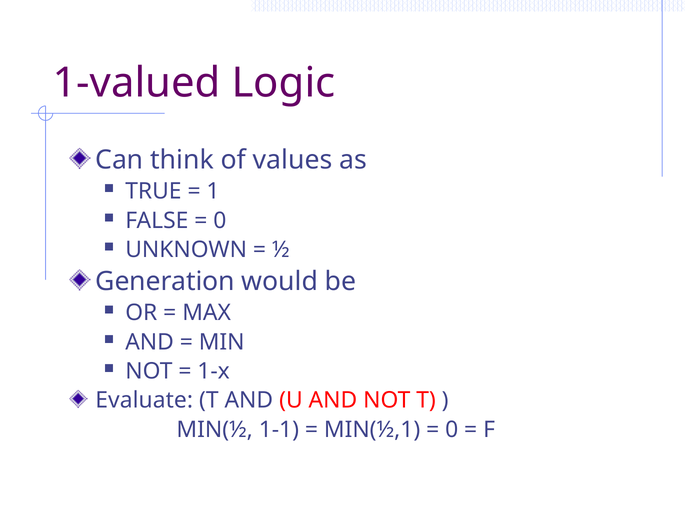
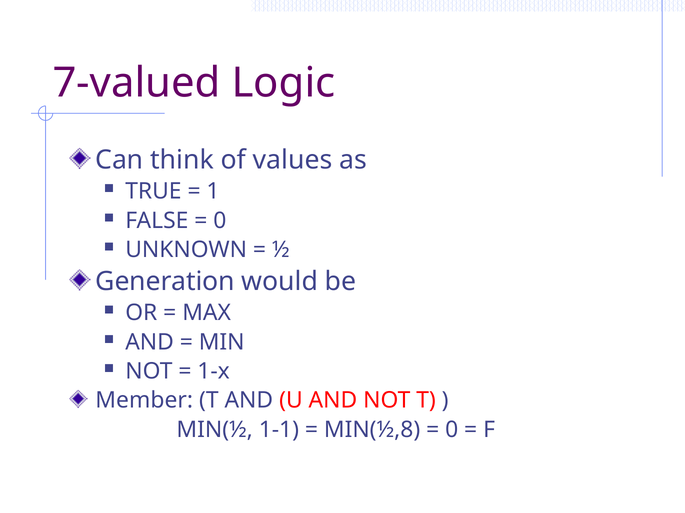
1-valued: 1-valued -> 7-valued (137, 83)
Evaluate: Evaluate -> Member (144, 401)
MIN(½,1: MIN(½,1 -> MIN(½,8 (372, 430)
